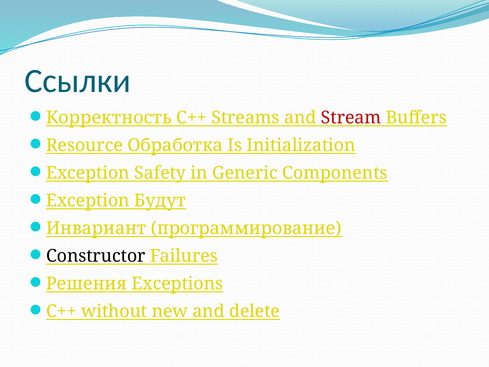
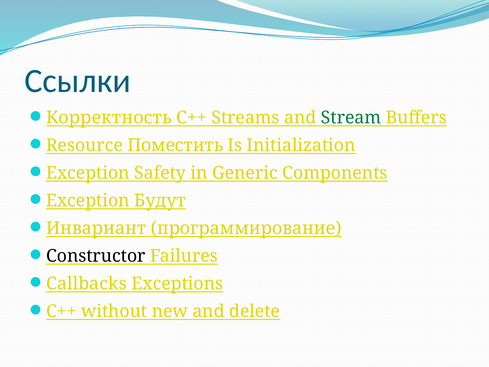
Stream colour: red -> green (351, 118)
Обработка: Обработка -> Поместить (175, 145)
Решения: Решения -> Callbacks (86, 284)
